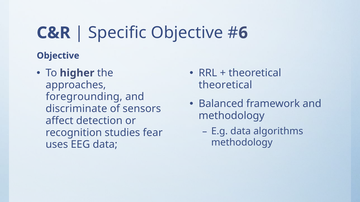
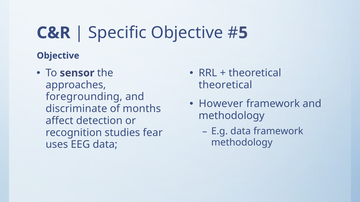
6: 6 -> 5 (243, 33)
higher: higher -> sensor (77, 73)
Balanced: Balanced -> However (221, 104)
sensors: sensors -> months (142, 109)
data algorithms: algorithms -> framework (278, 132)
